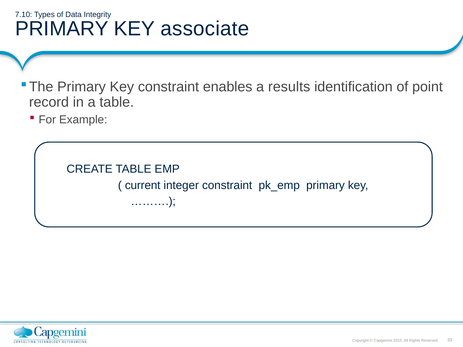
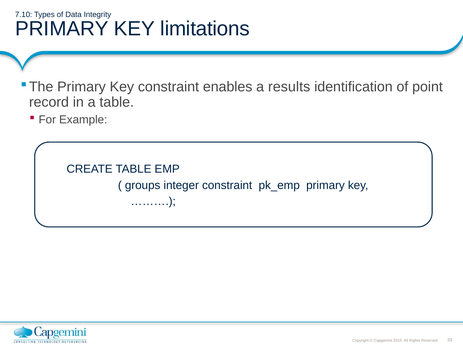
associate: associate -> limitations (205, 29)
current: current -> groups (143, 185)
